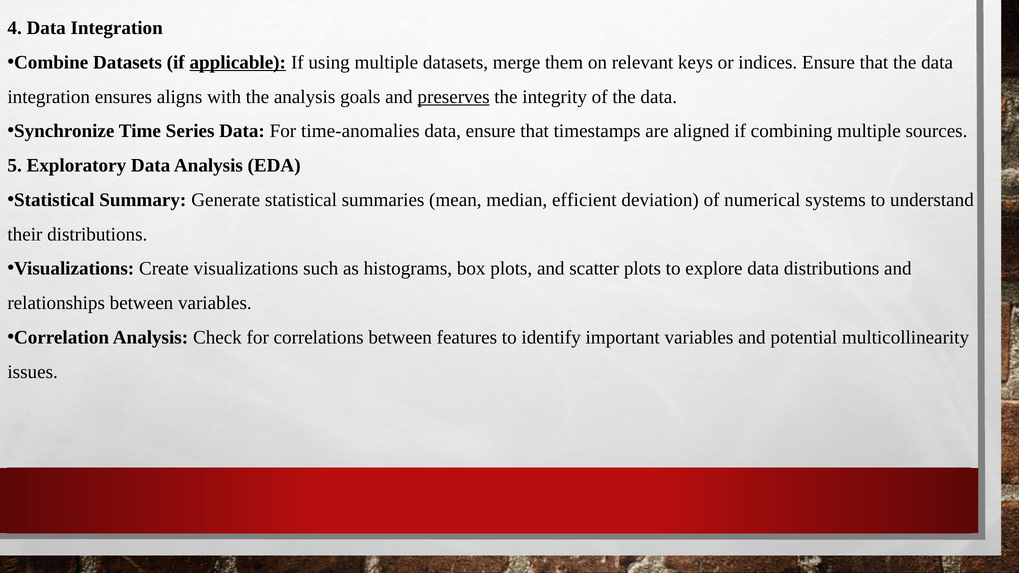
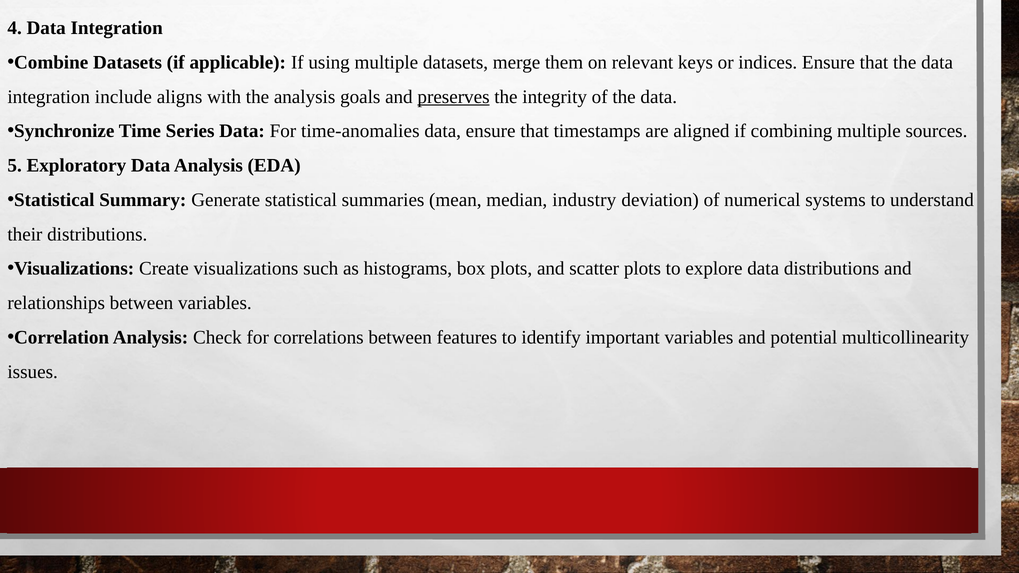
applicable underline: present -> none (238, 62)
ensures: ensures -> include (123, 97)
efficient: efficient -> industry (584, 200)
